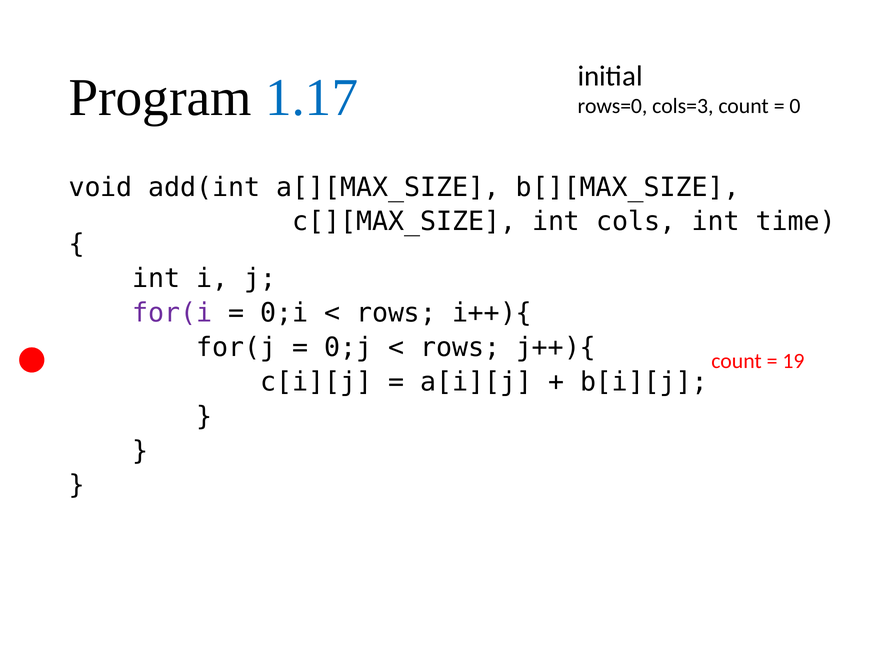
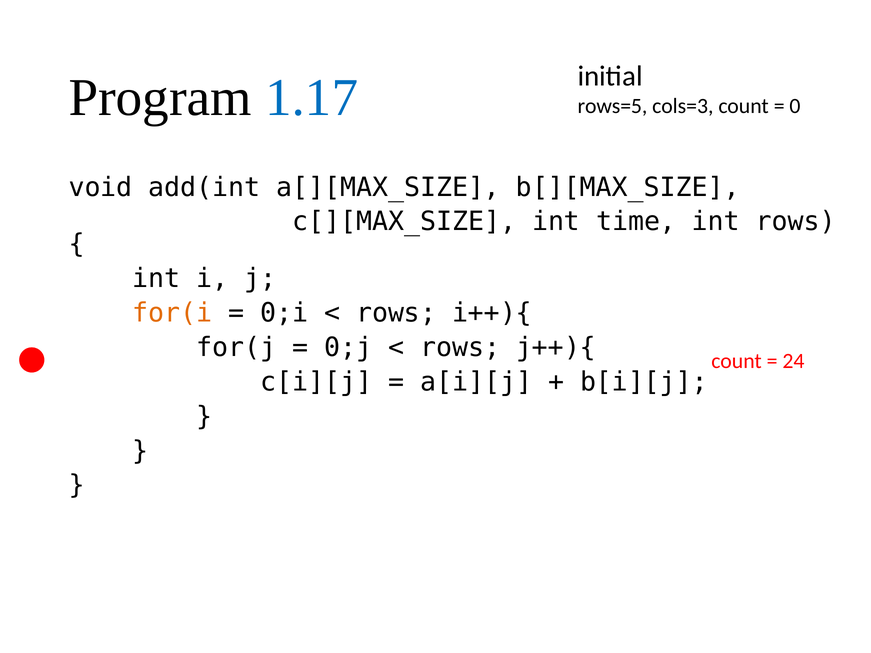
rows=0: rows=0 -> rows=5 (612, 106)
cols: cols -> time (636, 222)
int time: time -> rows (796, 222)
for(i colour: purple -> orange (172, 313)
19: 19 -> 24 (793, 361)
